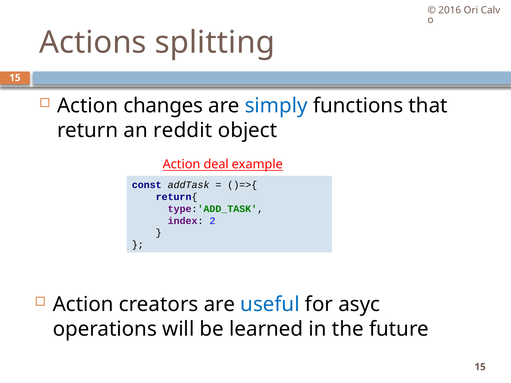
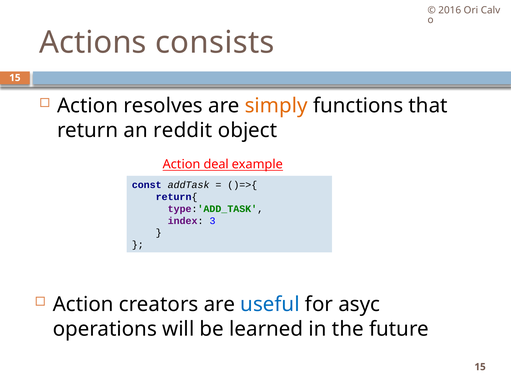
splitting: splitting -> consists (215, 43)
changes: changes -> resolves (163, 106)
simply colour: blue -> orange (276, 106)
2: 2 -> 3 (212, 221)
